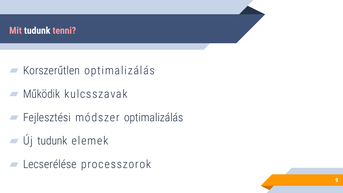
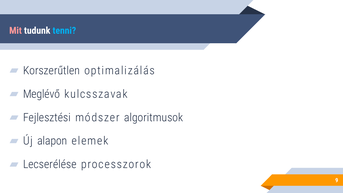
tenni colour: pink -> light blue (64, 31)
Működik: Működik -> Meglévő (42, 94)
módszer optimalizálás: optimalizálás -> algoritmusok (154, 117)
Új tudunk: tudunk -> alapon (52, 141)
